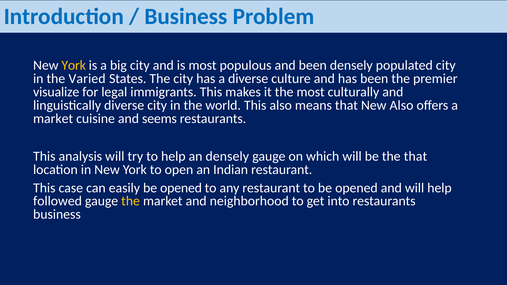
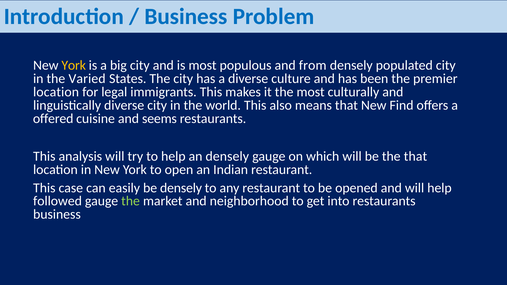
and been: been -> from (313, 66)
visualize: visualize -> location (56, 92)
New Also: Also -> Find (402, 106)
market: market -> offered (53, 119)
easily be opened: opened -> densely (181, 188)
the colour: yellow -> light green (131, 201)
